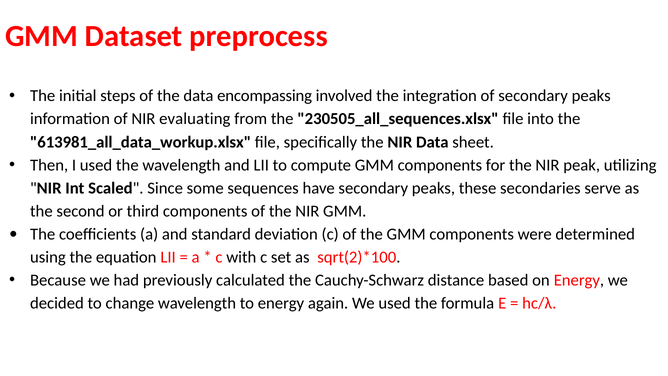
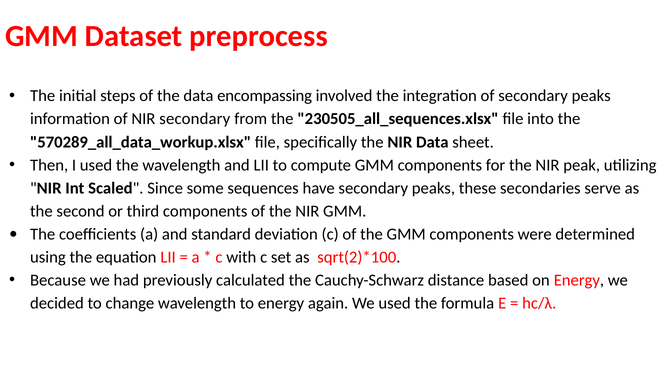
NIR evaluating: evaluating -> secondary (195, 119)
613981_all_data_workup.xlsx: 613981_all_data_workup.xlsx -> 570289_all_data_workup.xlsx (141, 142)
